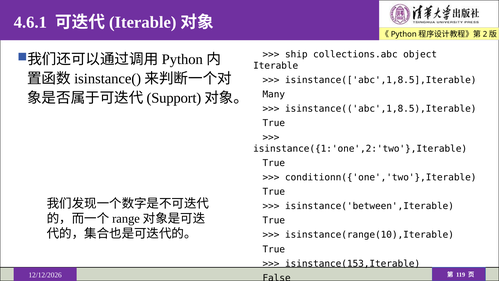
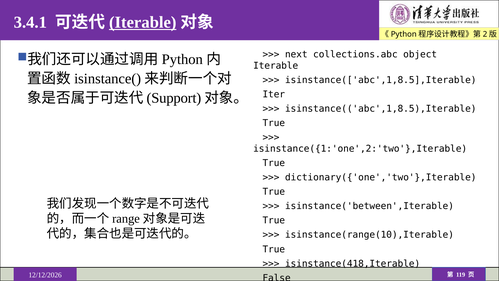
4.6.1: 4.6.1 -> 3.4.1 (30, 22)
Iterable underline: none -> present (143, 22)
ship: ship -> next (296, 54)
Many: Many -> Iter (274, 94)
conditionn({'one','two'},Iterable: conditionn({'one','two'},Iterable -> dictionary({'one','two'},Iterable (381, 177)
isinstance(153,Iterable: isinstance(153,Iterable -> isinstance(418,Iterable (353, 263)
